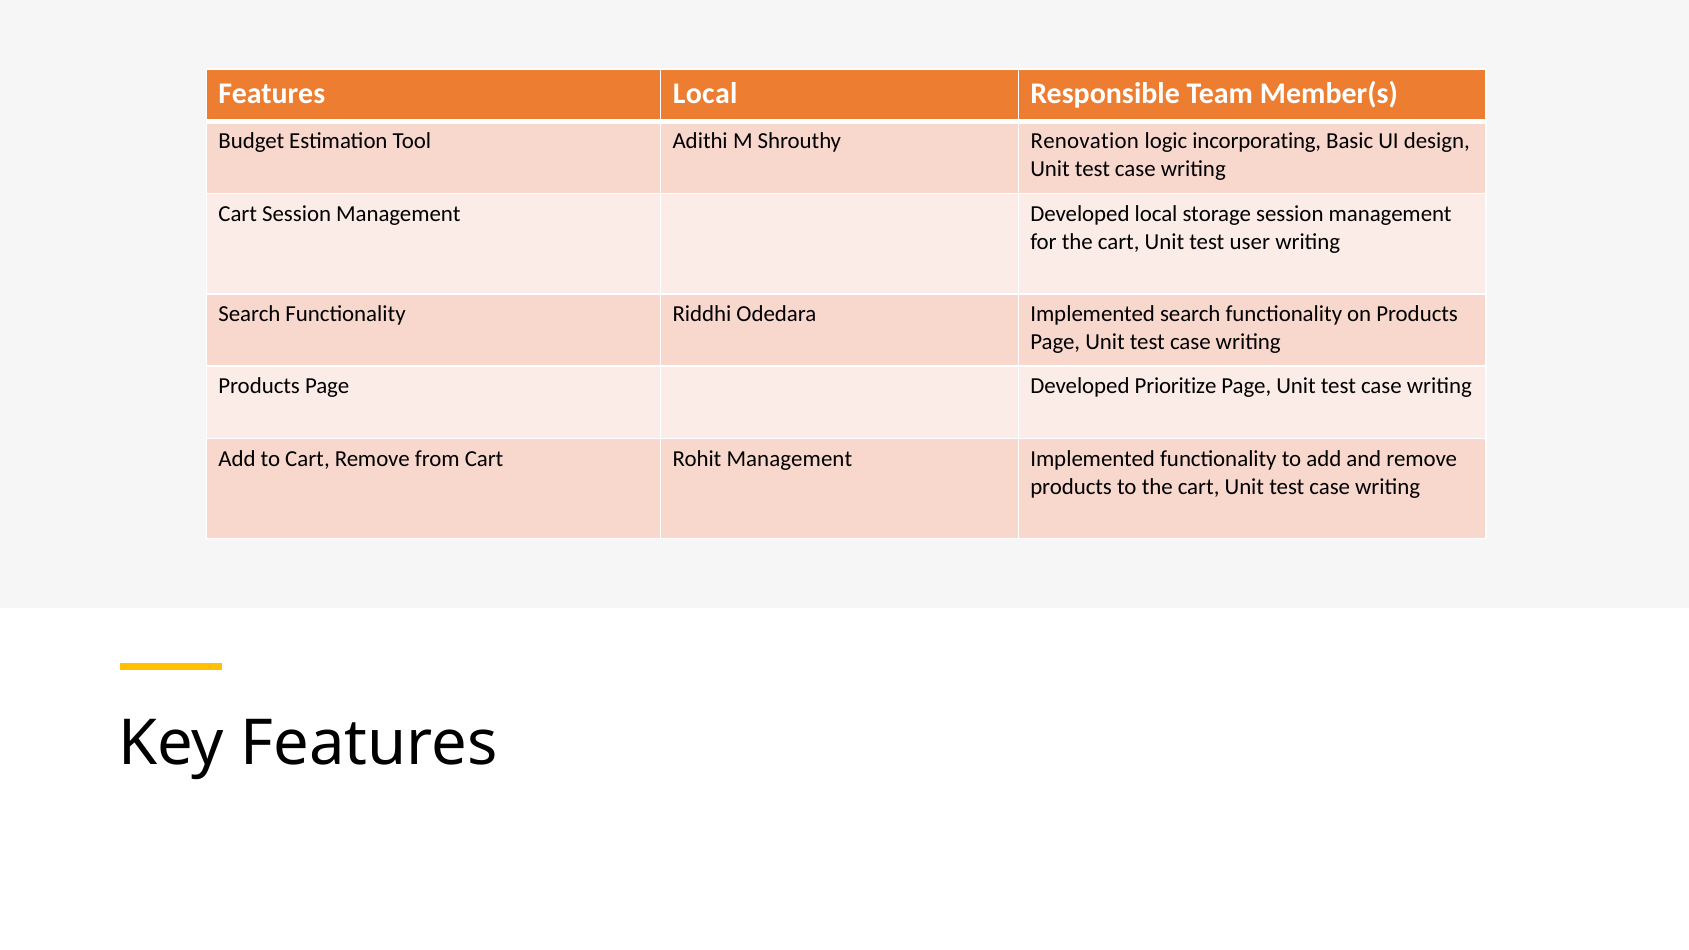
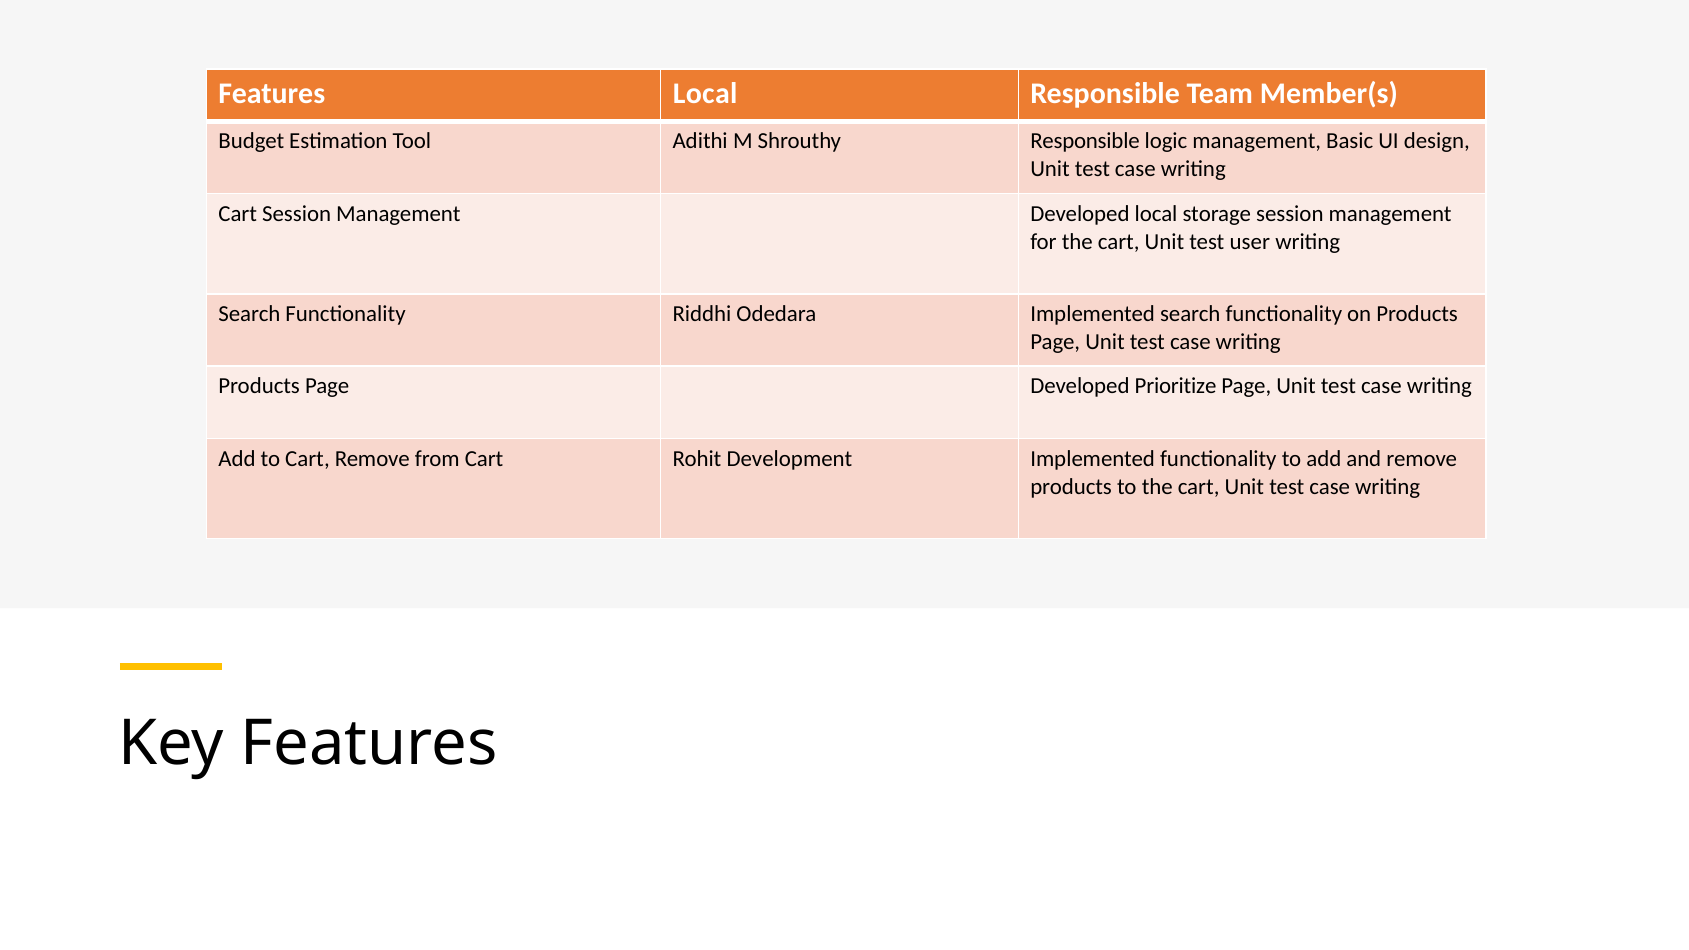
Shrouthy Renovation: Renovation -> Responsible (1085, 141)
logic incorporating: incorporating -> management (1257, 141)
Rohit Management: Management -> Development (789, 459)
